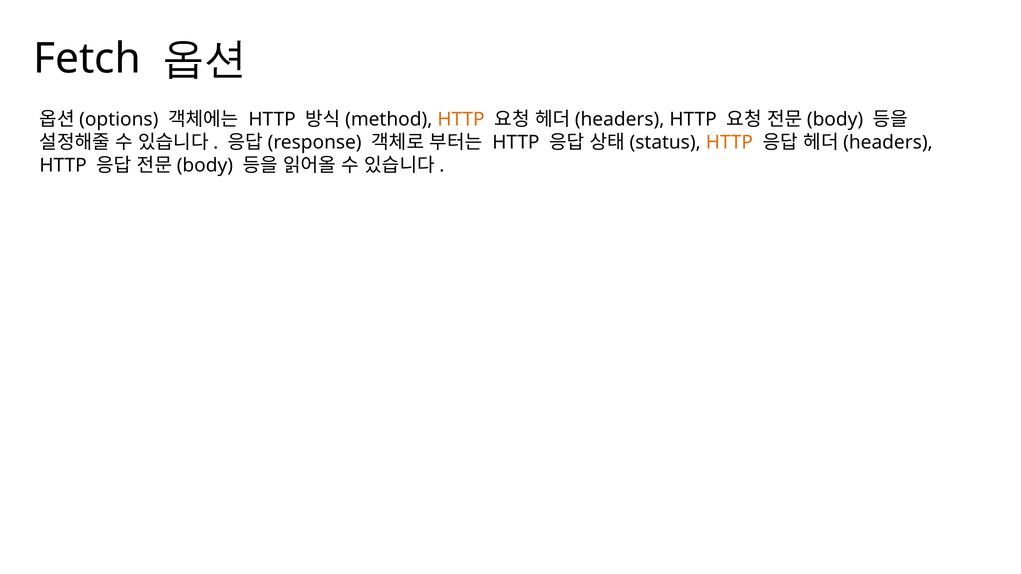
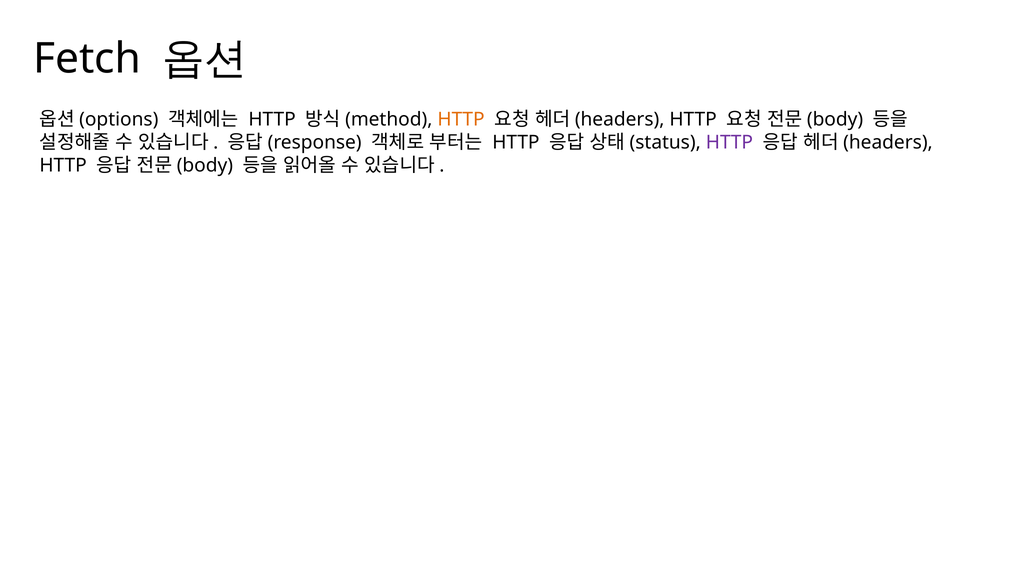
HTTP colour: orange -> purple (729, 143)
